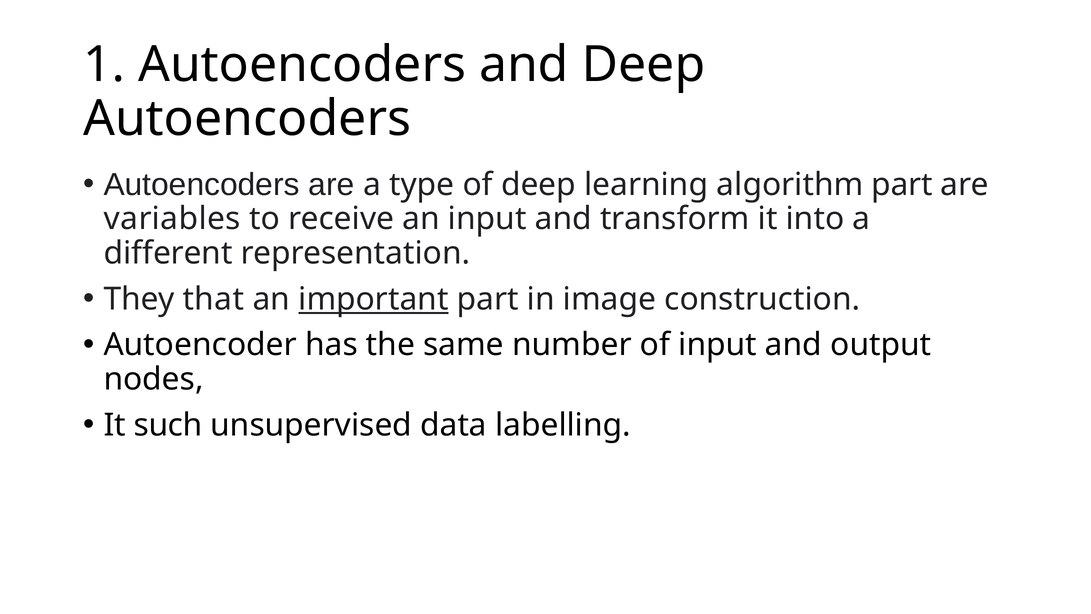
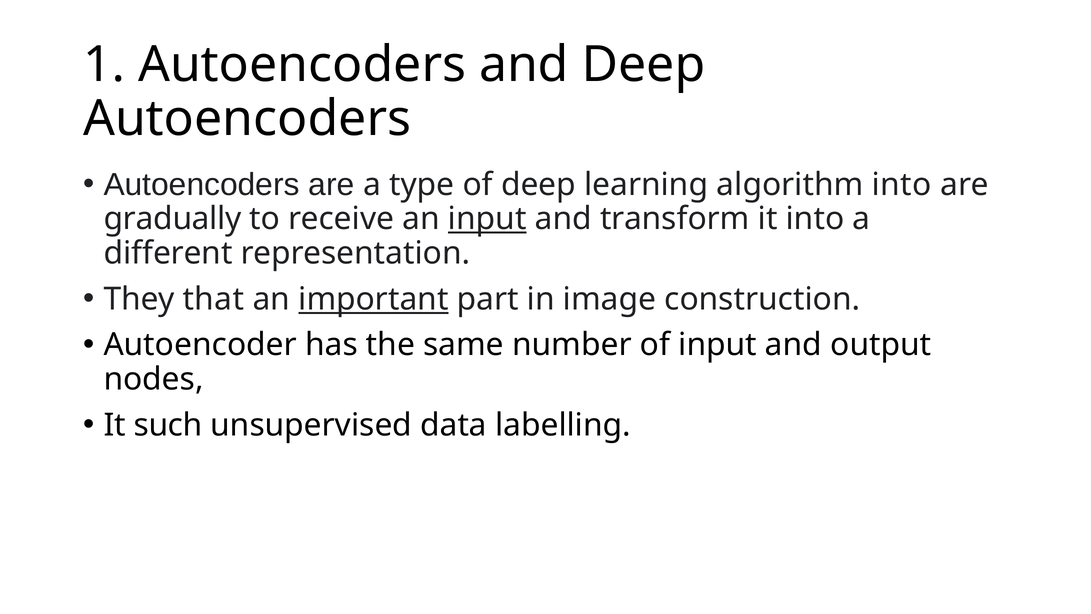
algorithm part: part -> into (902, 184)
variables: variables -> gradually (173, 219)
input underline: none -> present (487, 219)
